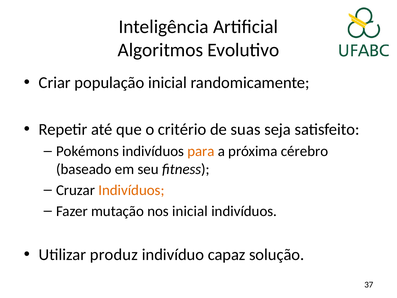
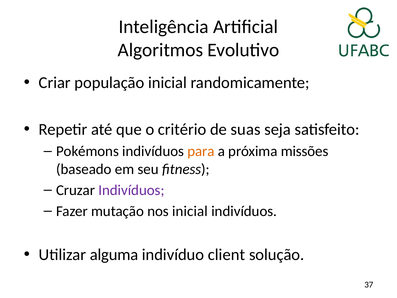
cérebro: cérebro -> missões (305, 151)
Indivíduos colour: orange -> purple (131, 190)
produz: produz -> alguma (114, 254)
capaz: capaz -> client (227, 254)
